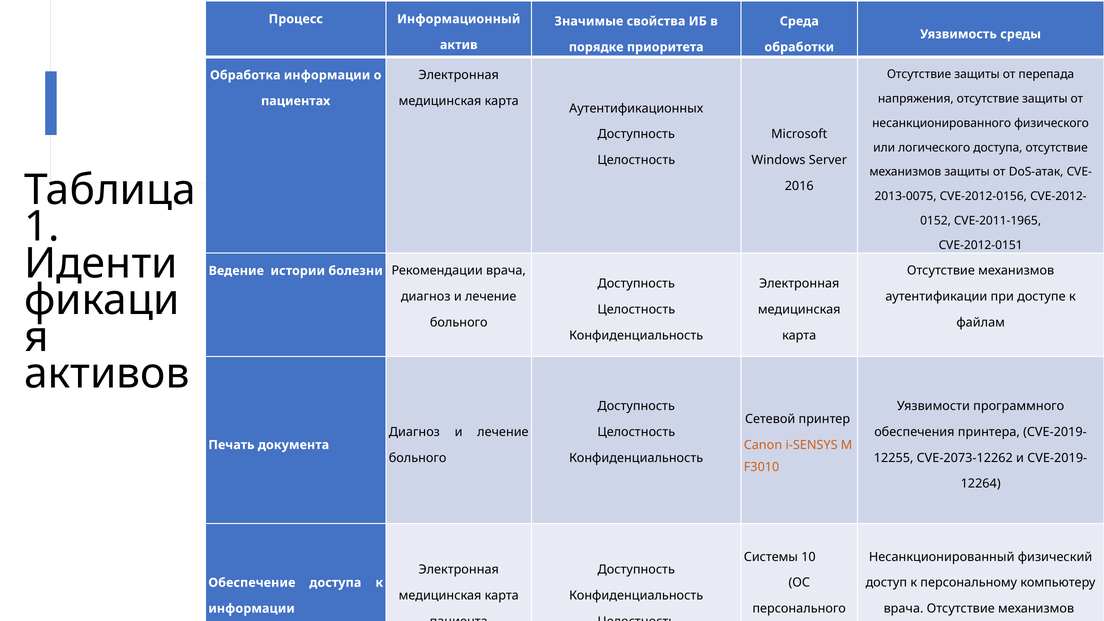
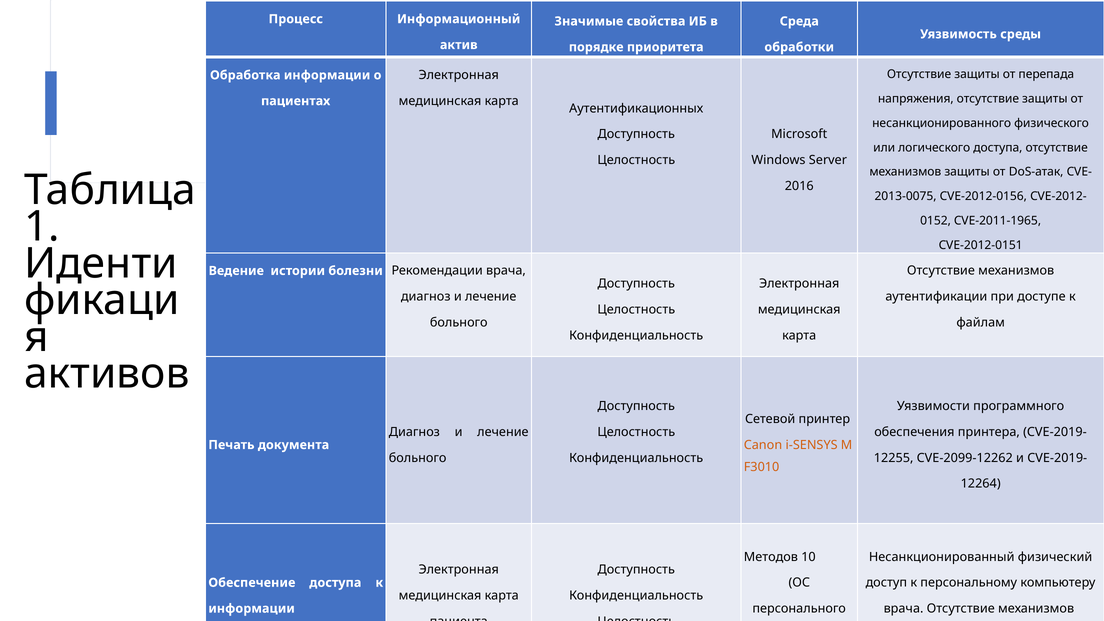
CVE-2073-12262: CVE-2073-12262 -> CVE-2099-12262 (965, 458)
Системы: Системы -> Методов (771, 557)
